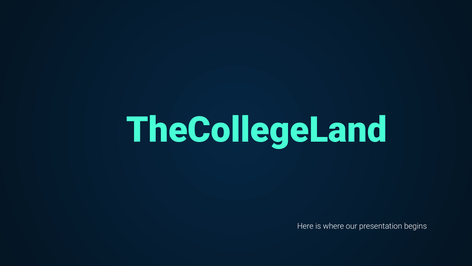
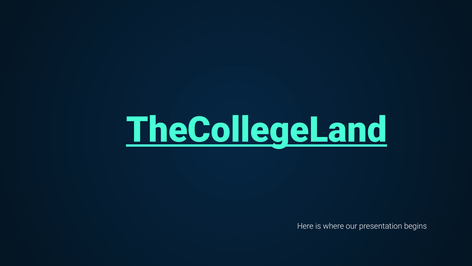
TheCollegeLand underline: none -> present (256, 130)
